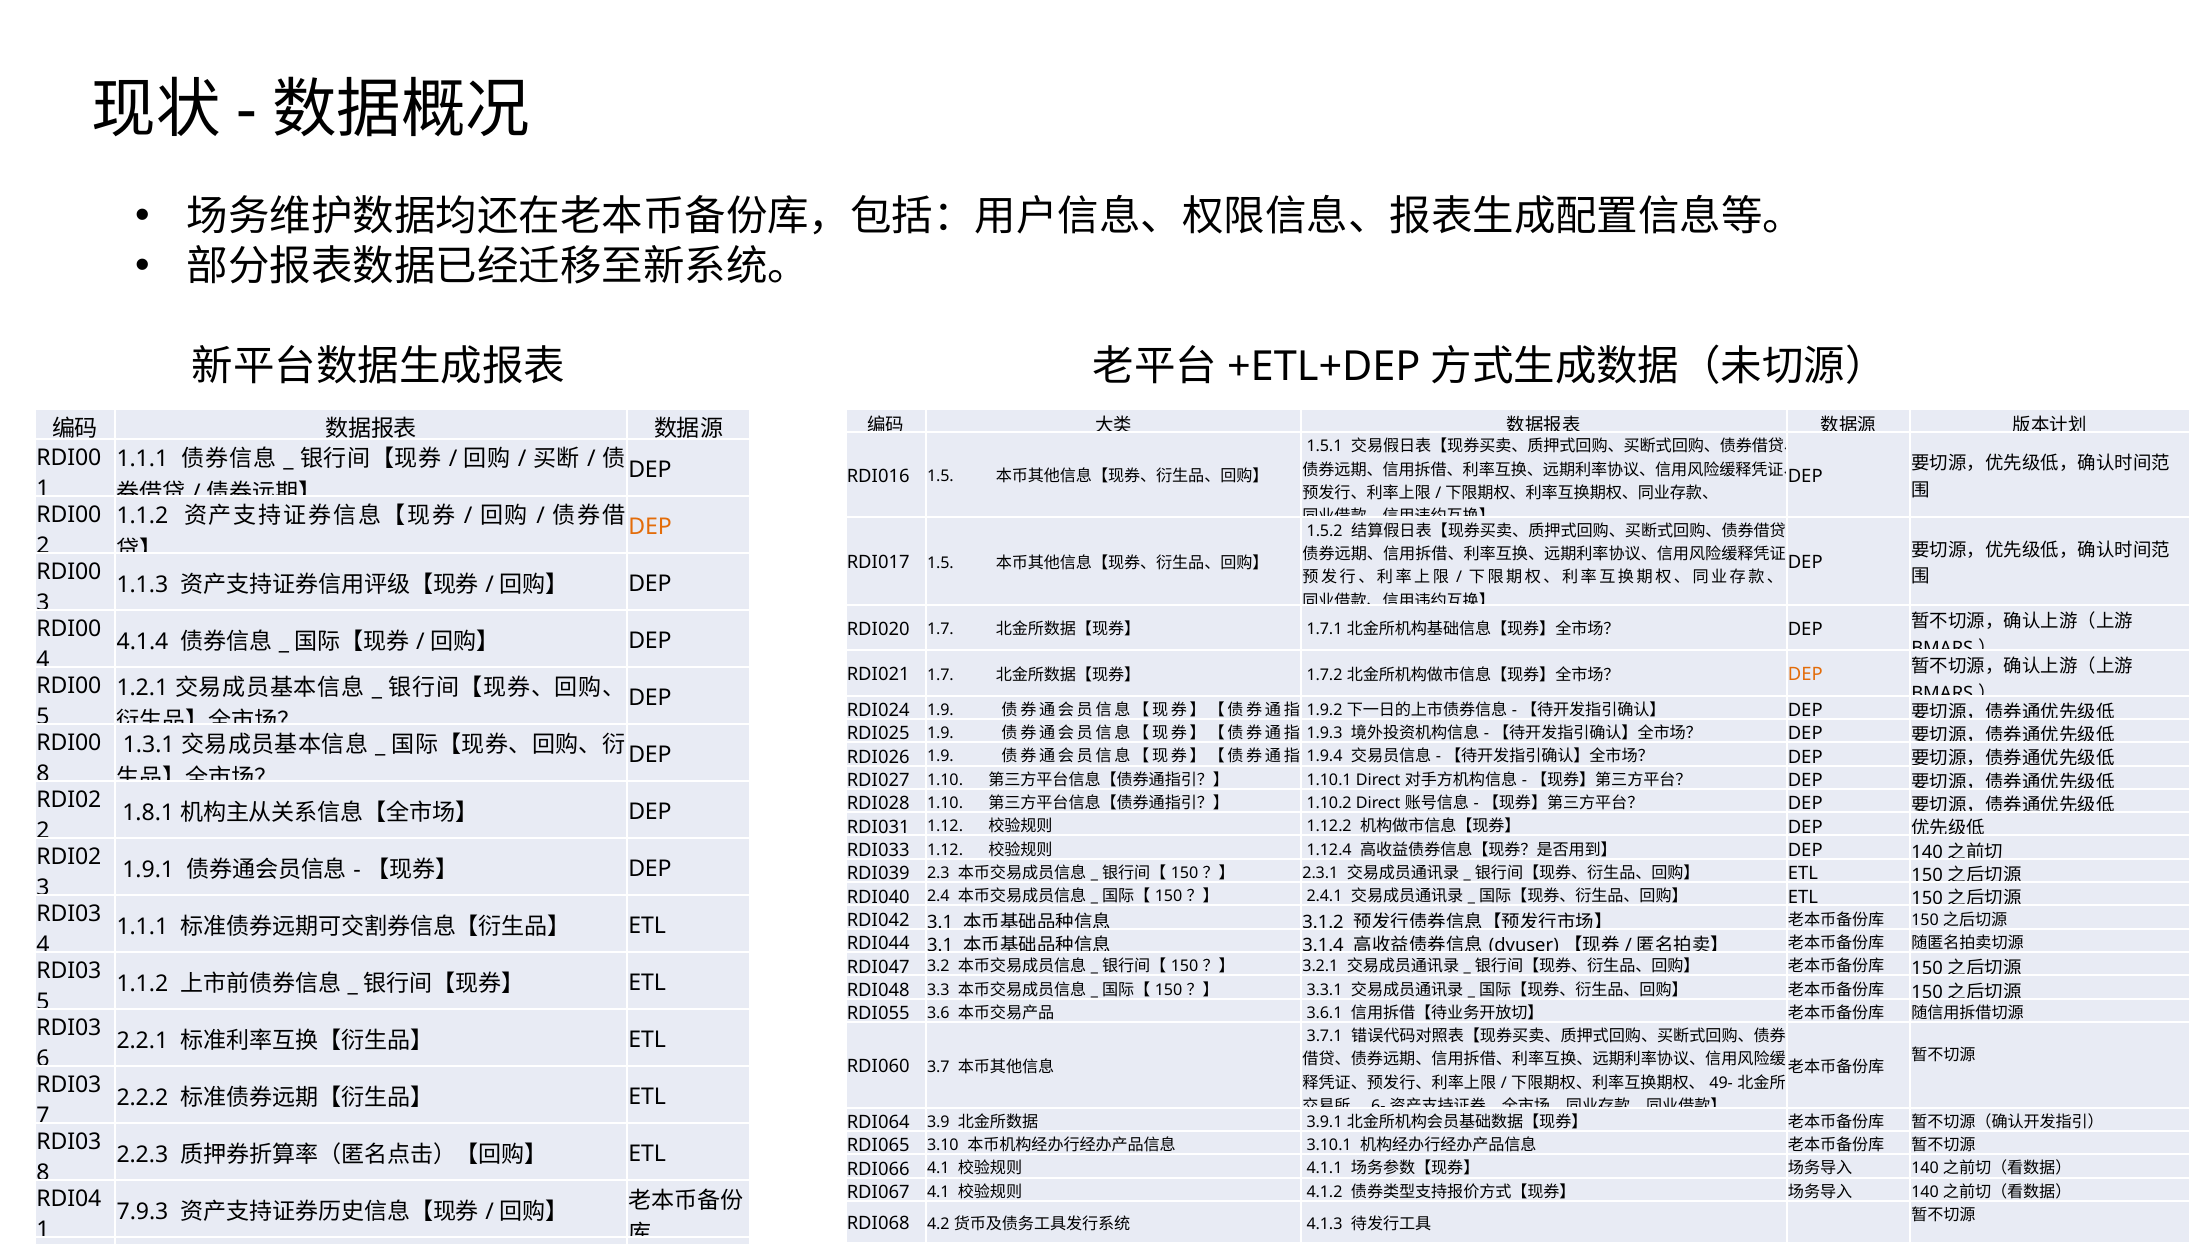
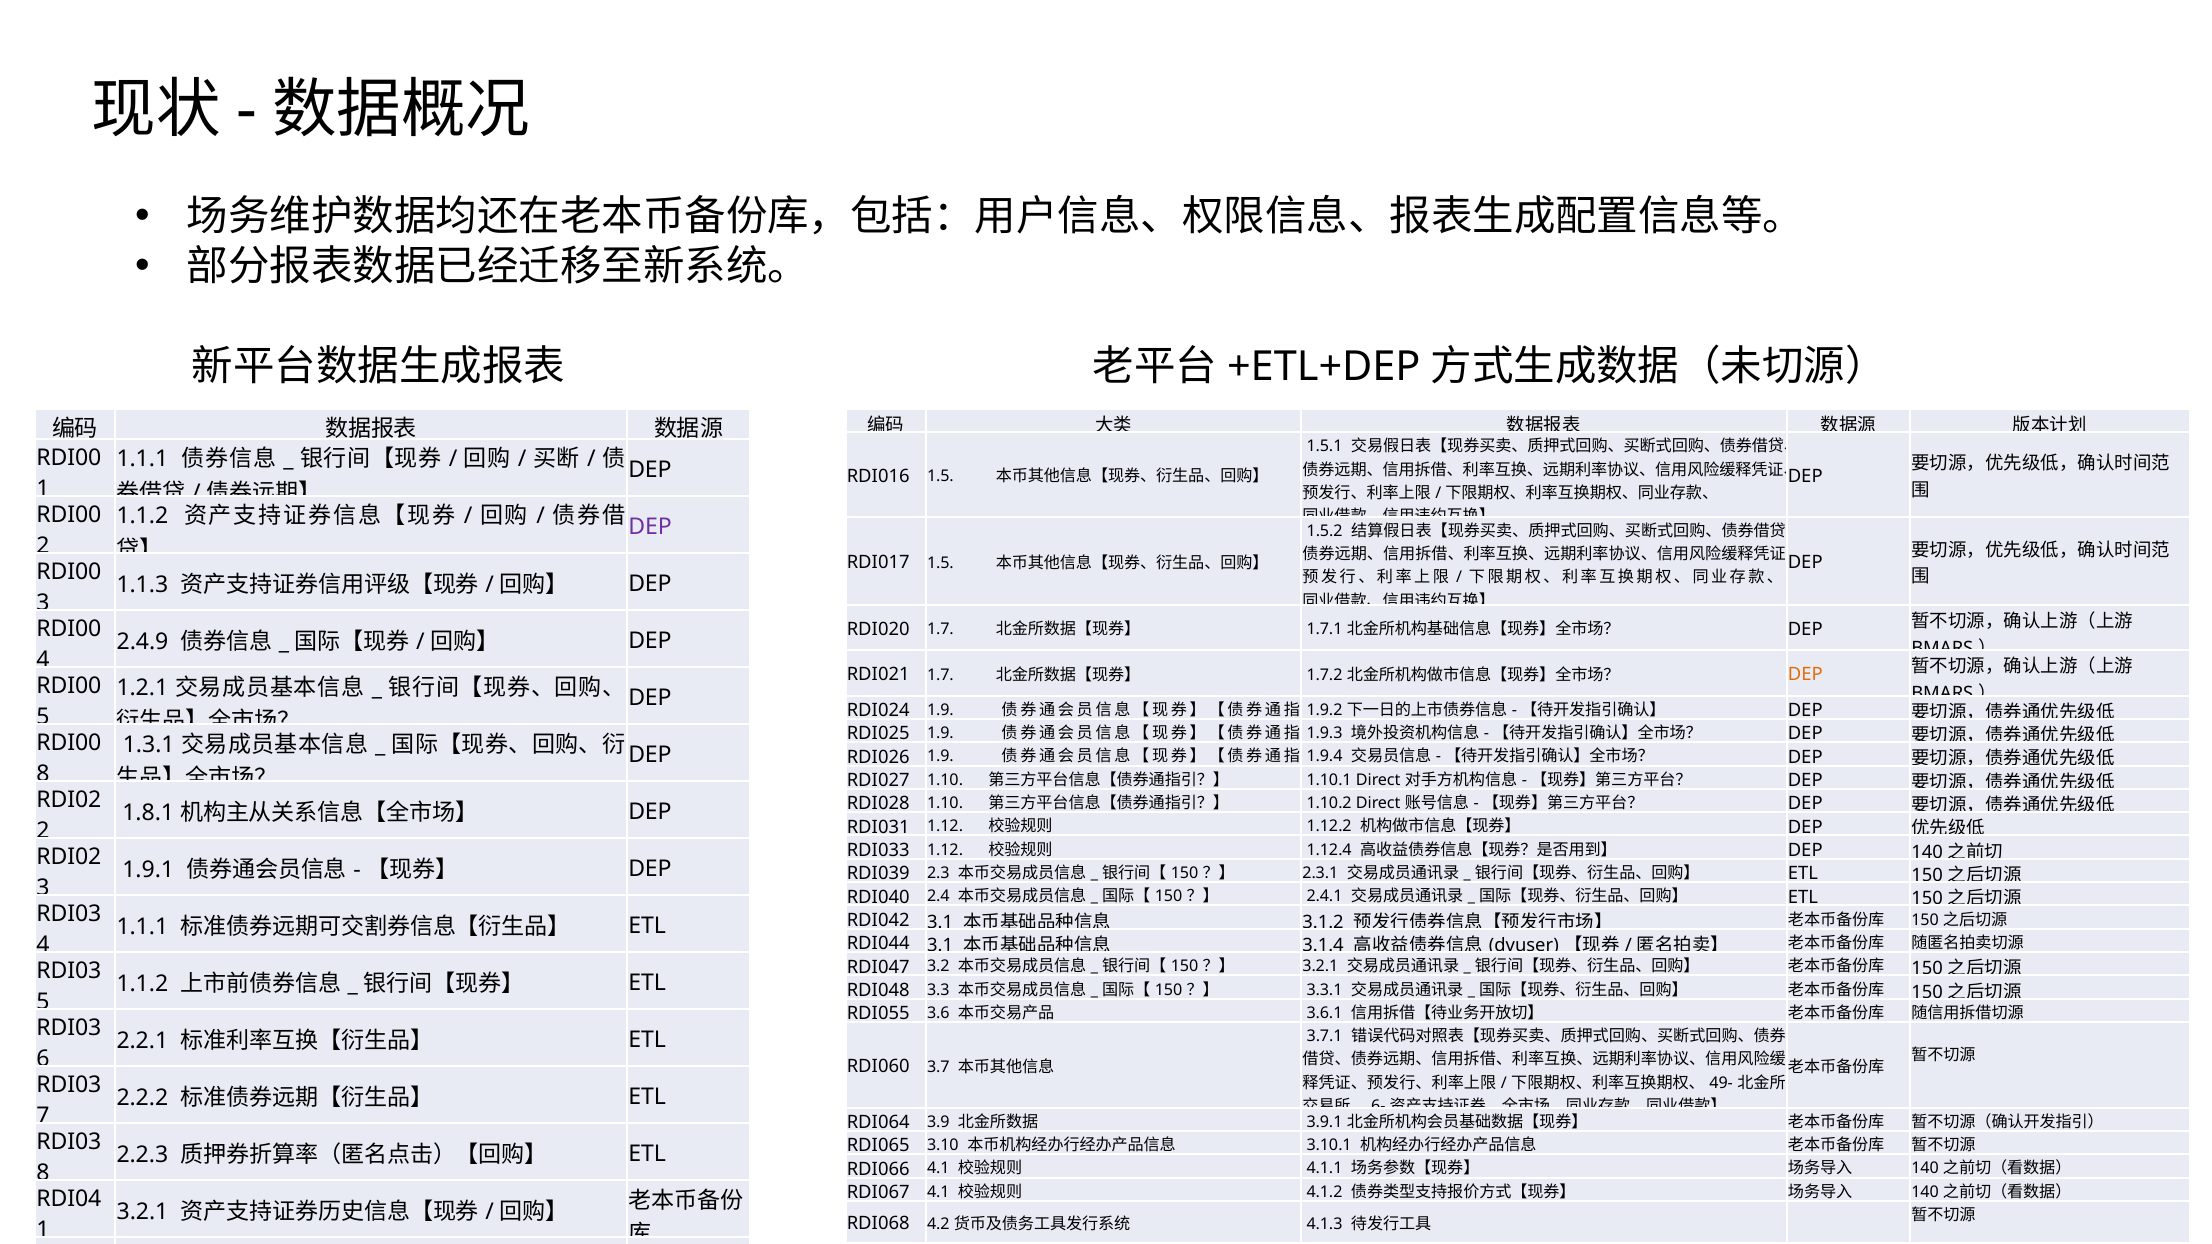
DEP colour: orange -> purple (650, 527)
4.1.4: 4.1.4 -> 2.4.9 (142, 642)
7.9.3: 7.9.3 -> 3.2.1 (142, 1212)
